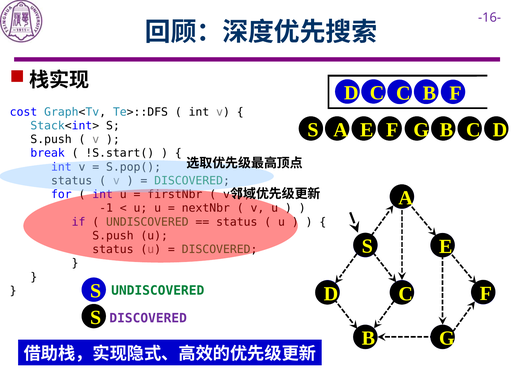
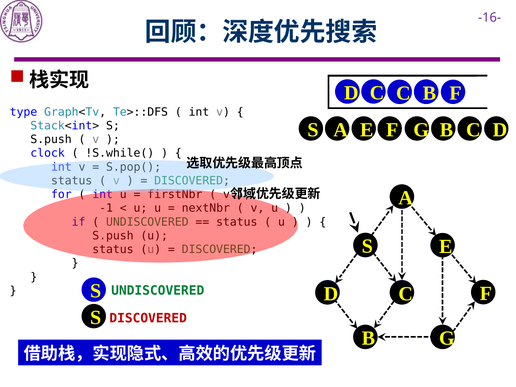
cost: cost -> type (24, 112)
break: break -> clock (48, 153)
!S.start(: !S.start( -> !S.while( (120, 153)
DISCOVERED colour: purple -> red (148, 318)
